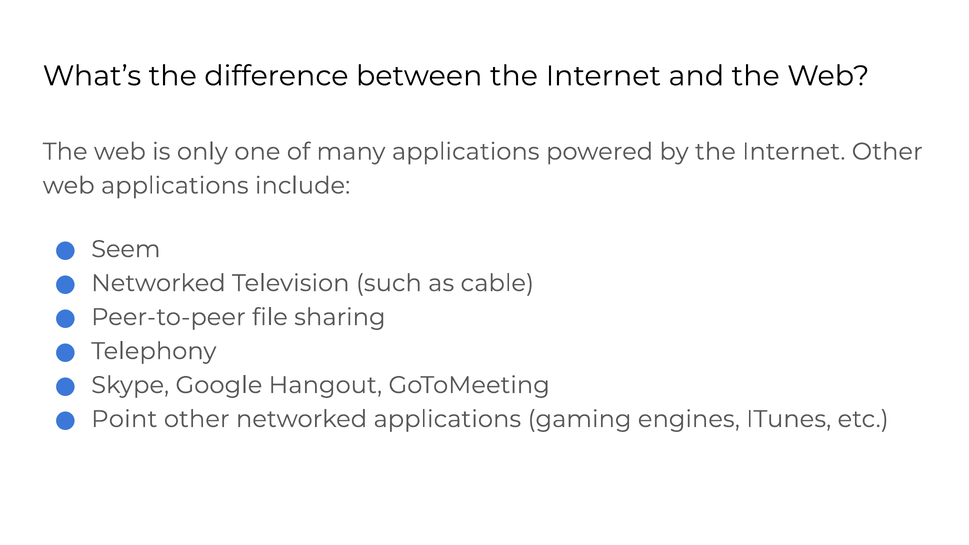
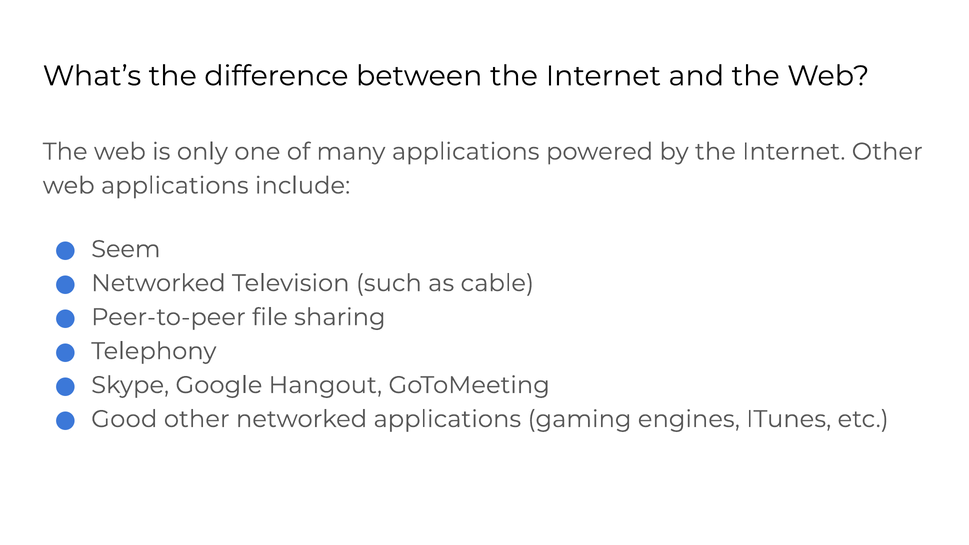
Point: Point -> Good (124, 419)
